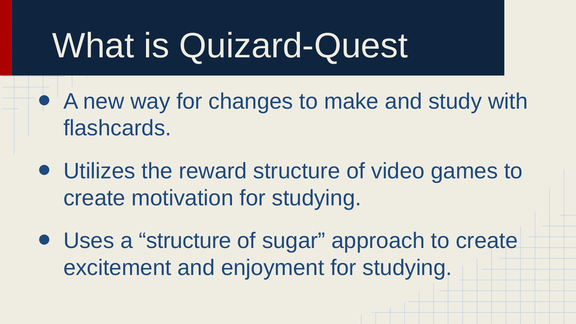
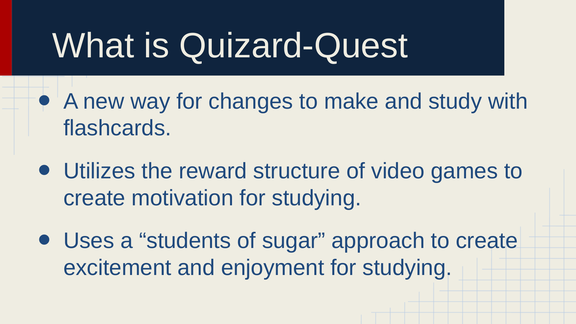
a structure: structure -> students (185, 241)
